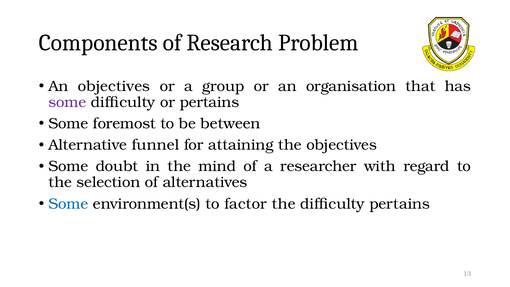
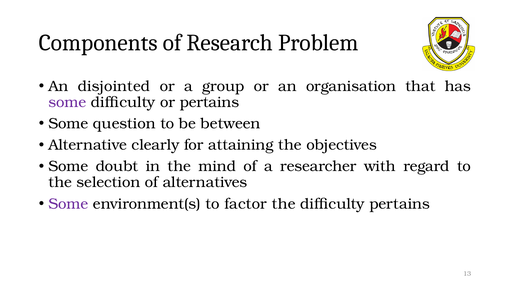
An objectives: objectives -> disjointed (114, 86)
foremost: foremost -> question (124, 124)
funnel: funnel -> clearly (155, 145)
Some colour: blue -> purple (68, 204)
